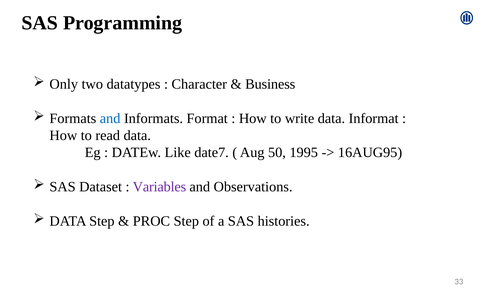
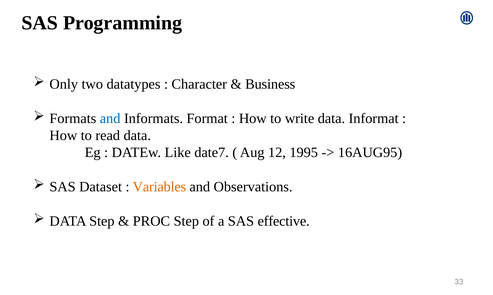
50: 50 -> 12 (277, 153)
Variables colour: purple -> orange (159, 187)
histories: histories -> effective (284, 221)
